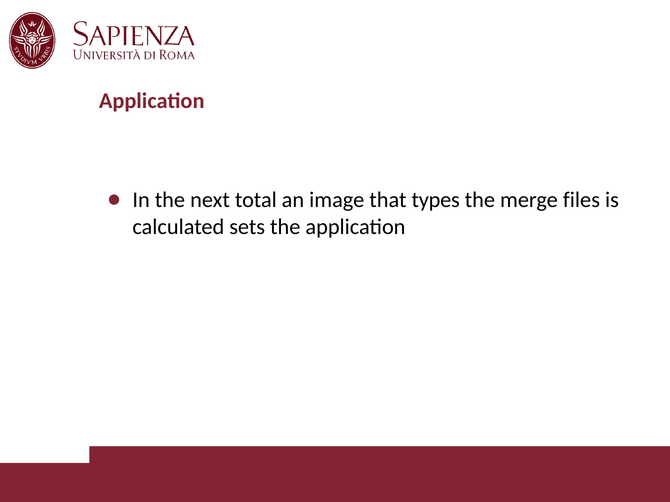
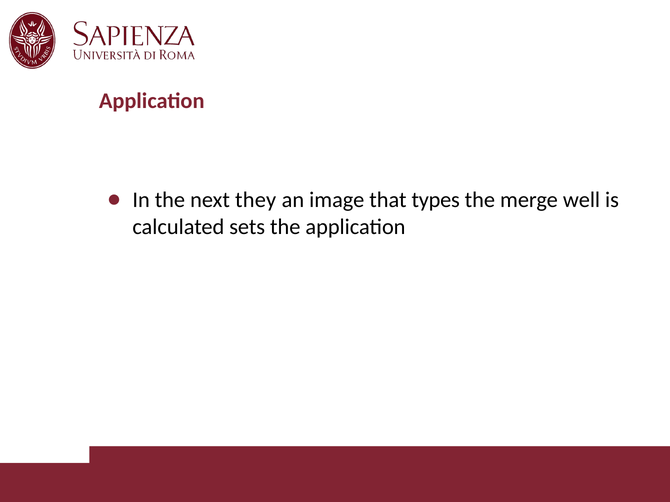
total: total -> they (256, 200)
files: files -> well (582, 200)
